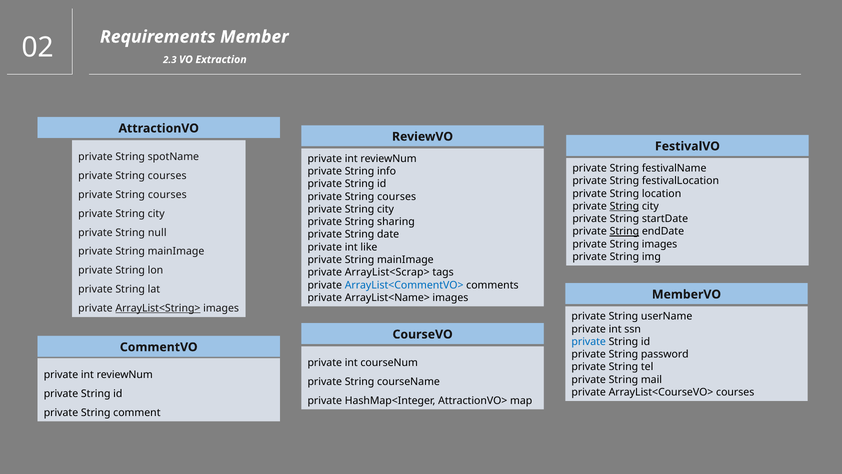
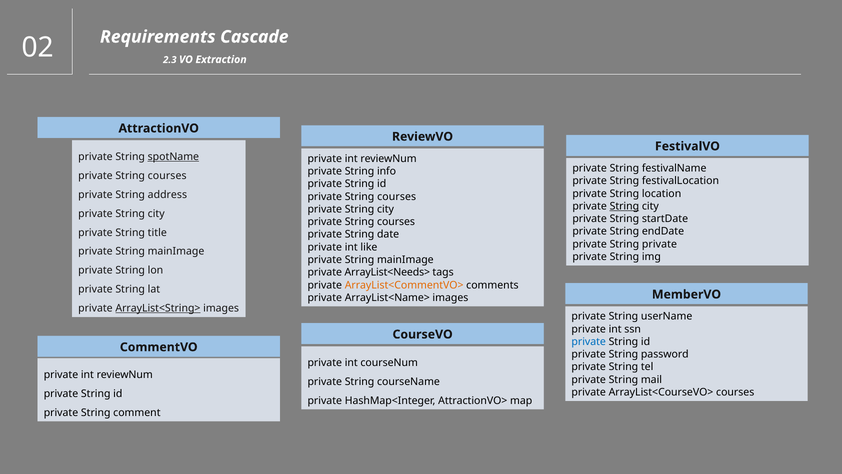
Member: Member -> Cascade (254, 37)
spotName underline: none -> present (173, 157)
courses: courses -> address (167, 194)
sharing: sharing -> courses (396, 222)
String underline: present -> none (624, 231)
null: null -> title (157, 232)
String images: images -> private (659, 244)
ArrayList<Scrap>: ArrayList<Scrap> -> ArrayList<Needs> (387, 272)
ArrayList<CommentVO> colour: blue -> orange (404, 285)
